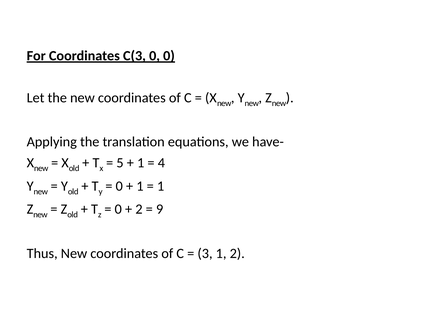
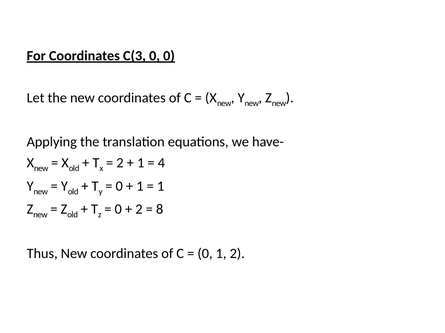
5: 5 -> 2 (120, 163)
9: 9 -> 8 (160, 210)
3: 3 -> 0 (205, 254)
